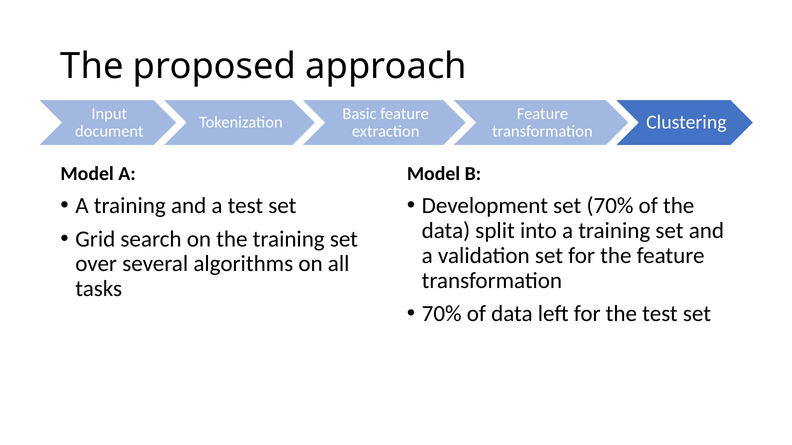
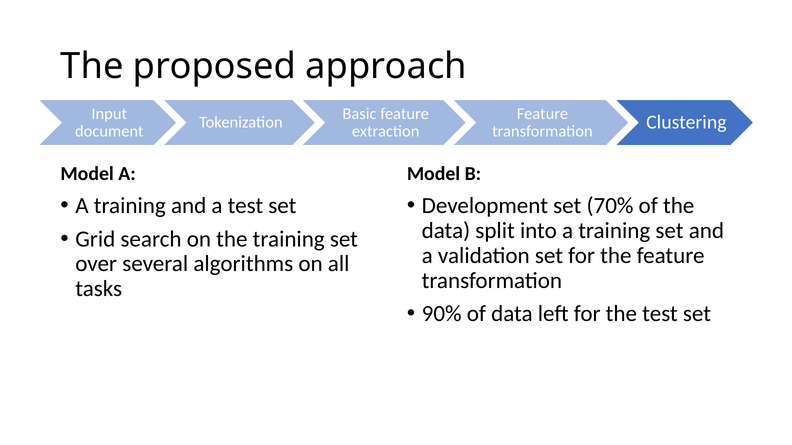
70%: 70% -> 90% (442, 314)
